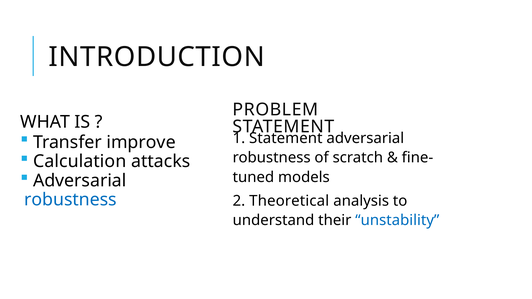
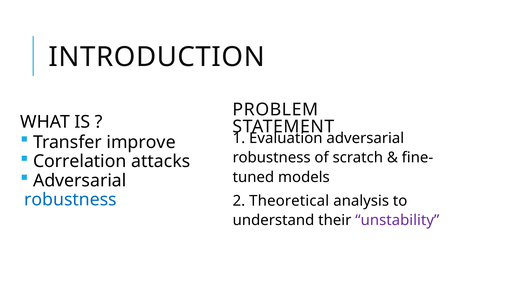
1 Statement: Statement -> Evaluation (286, 138)
Calculation: Calculation -> Correlation (80, 162)
unstability colour: blue -> purple (397, 220)
